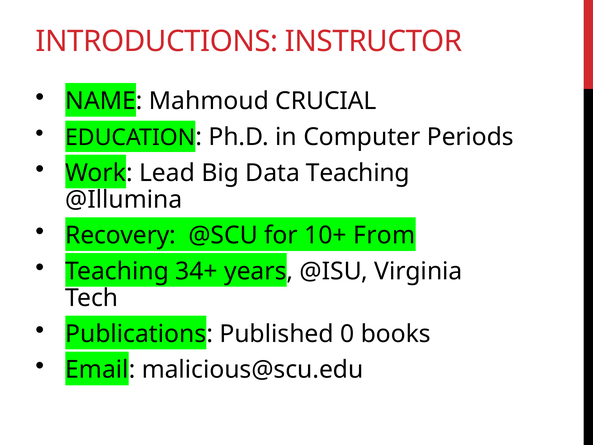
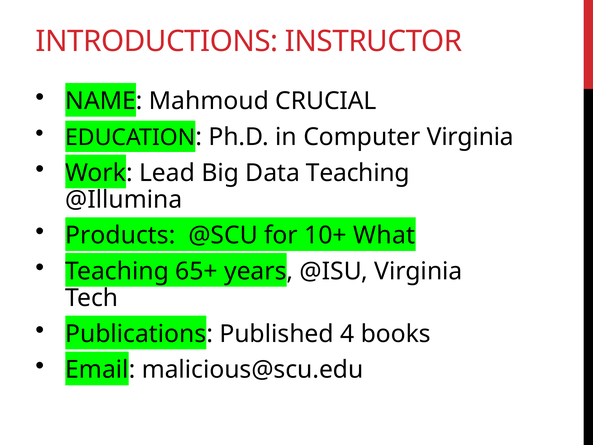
Computer Periods: Periods -> Virginia (470, 137)
Recovery: Recovery -> Products (120, 235)
From: From -> What (384, 235)
34+: 34+ -> 65+ (197, 271)
0: 0 -> 4 (347, 334)
